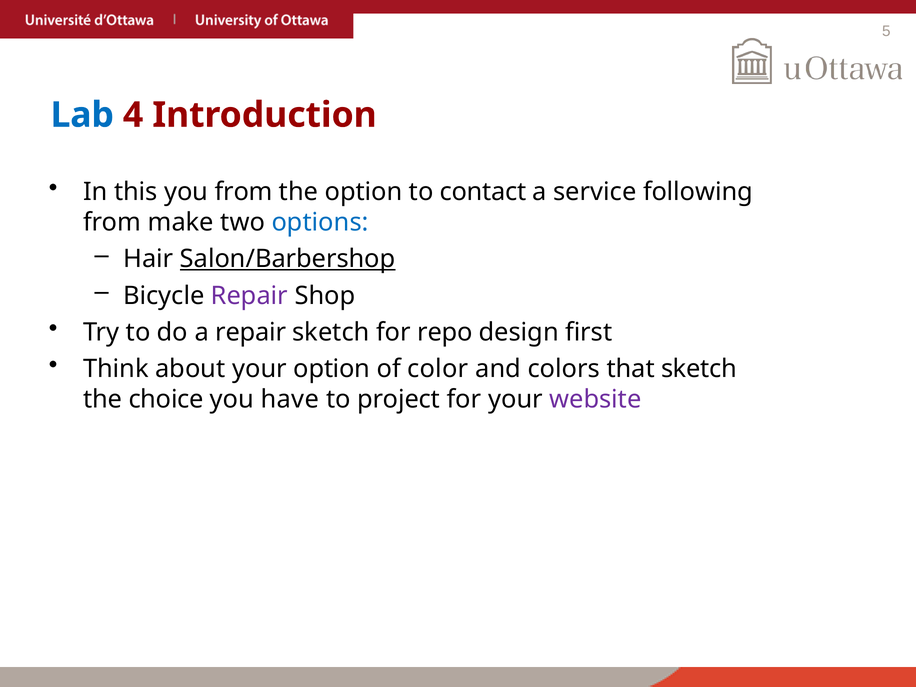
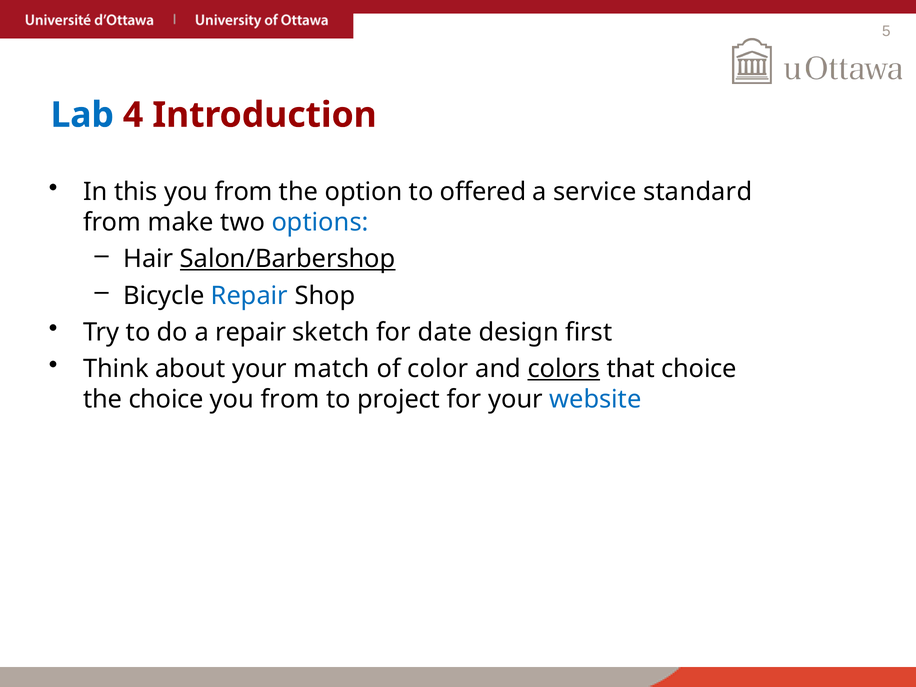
contact: contact -> offered (483, 192)
following: following -> standard (698, 192)
Repair colour: purple -> blue (249, 296)
repo: repo -> date (445, 332)
your option: option -> match (332, 369)
colors underline: none -> present (564, 369)
that sketch: sketch -> choice (699, 369)
have: have -> from (290, 399)
website colour: purple -> blue (595, 399)
